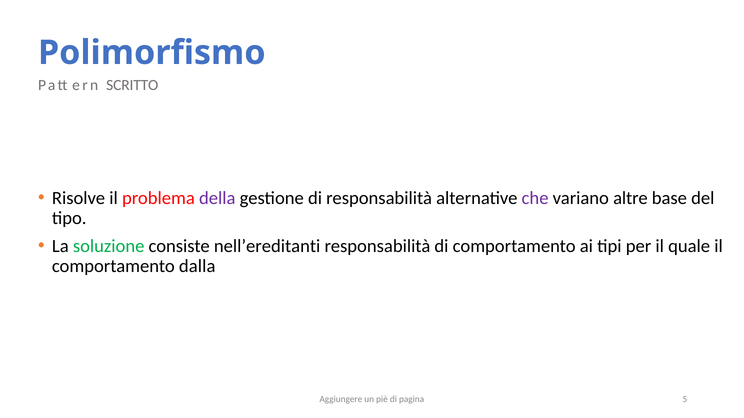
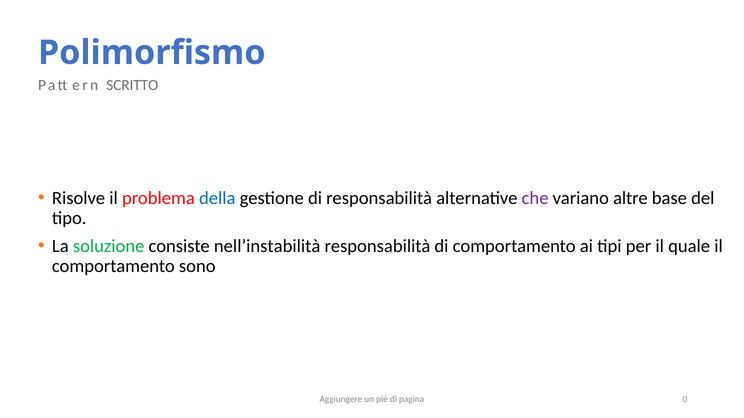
della colour: purple -> blue (217, 198)
nell’ereditanti: nell’ereditanti -> nell’instabilità (267, 246)
dalla: dalla -> sono (197, 266)
5: 5 -> 0 (685, 400)
